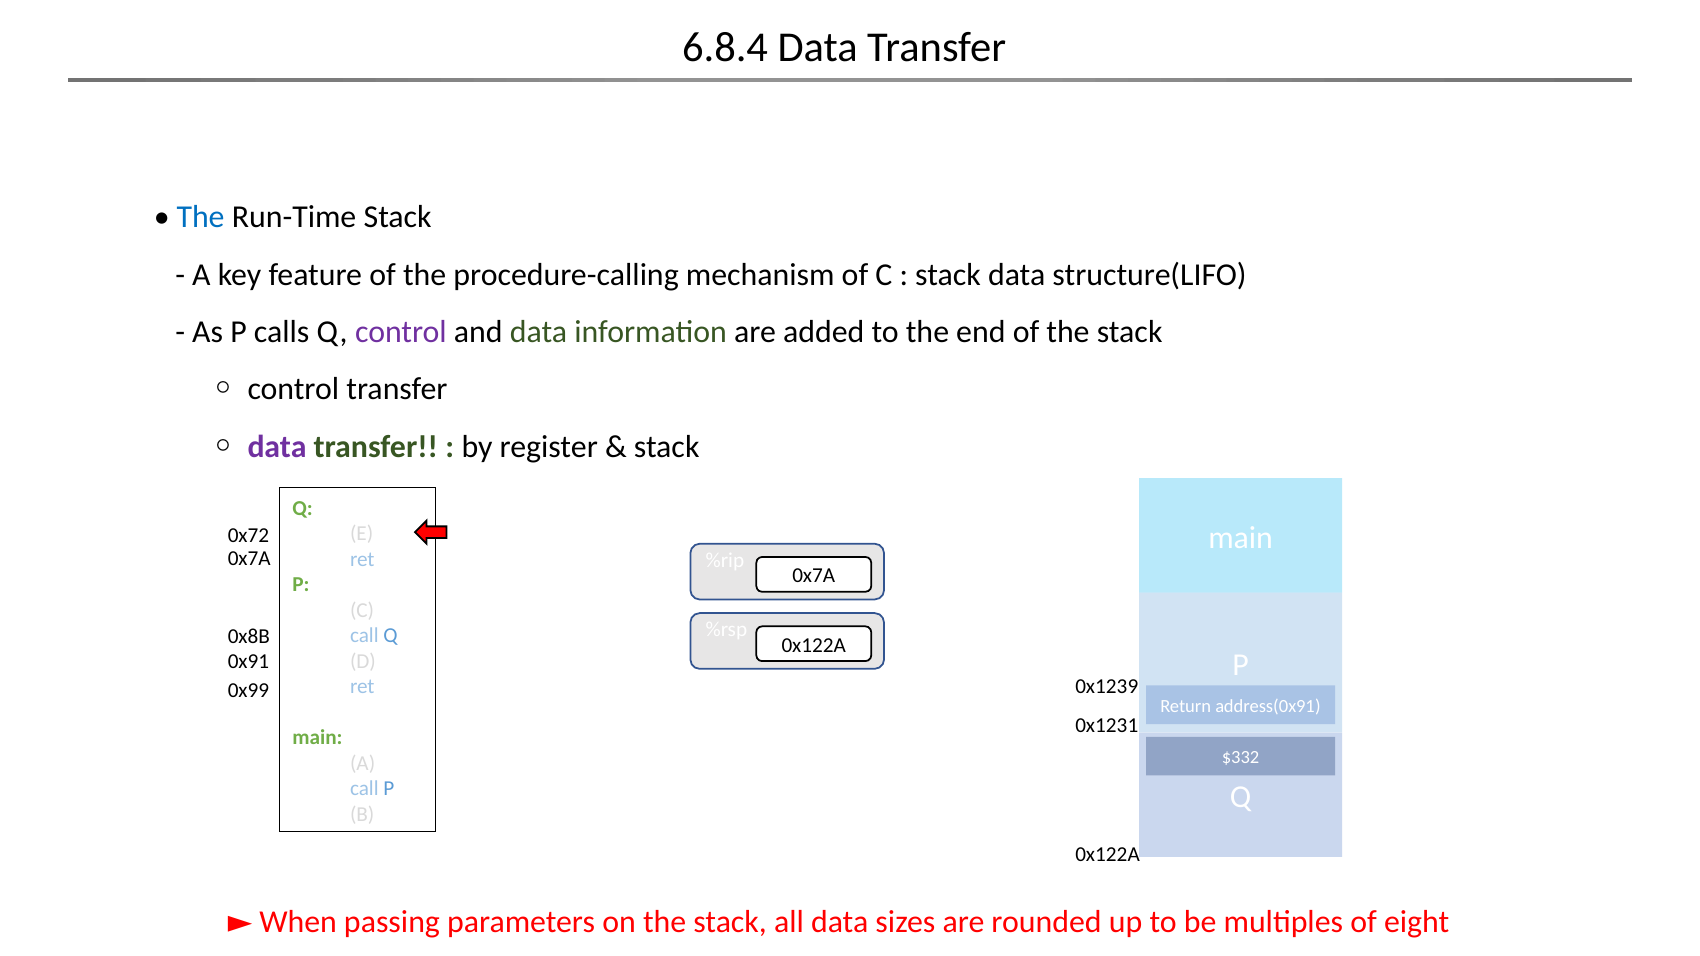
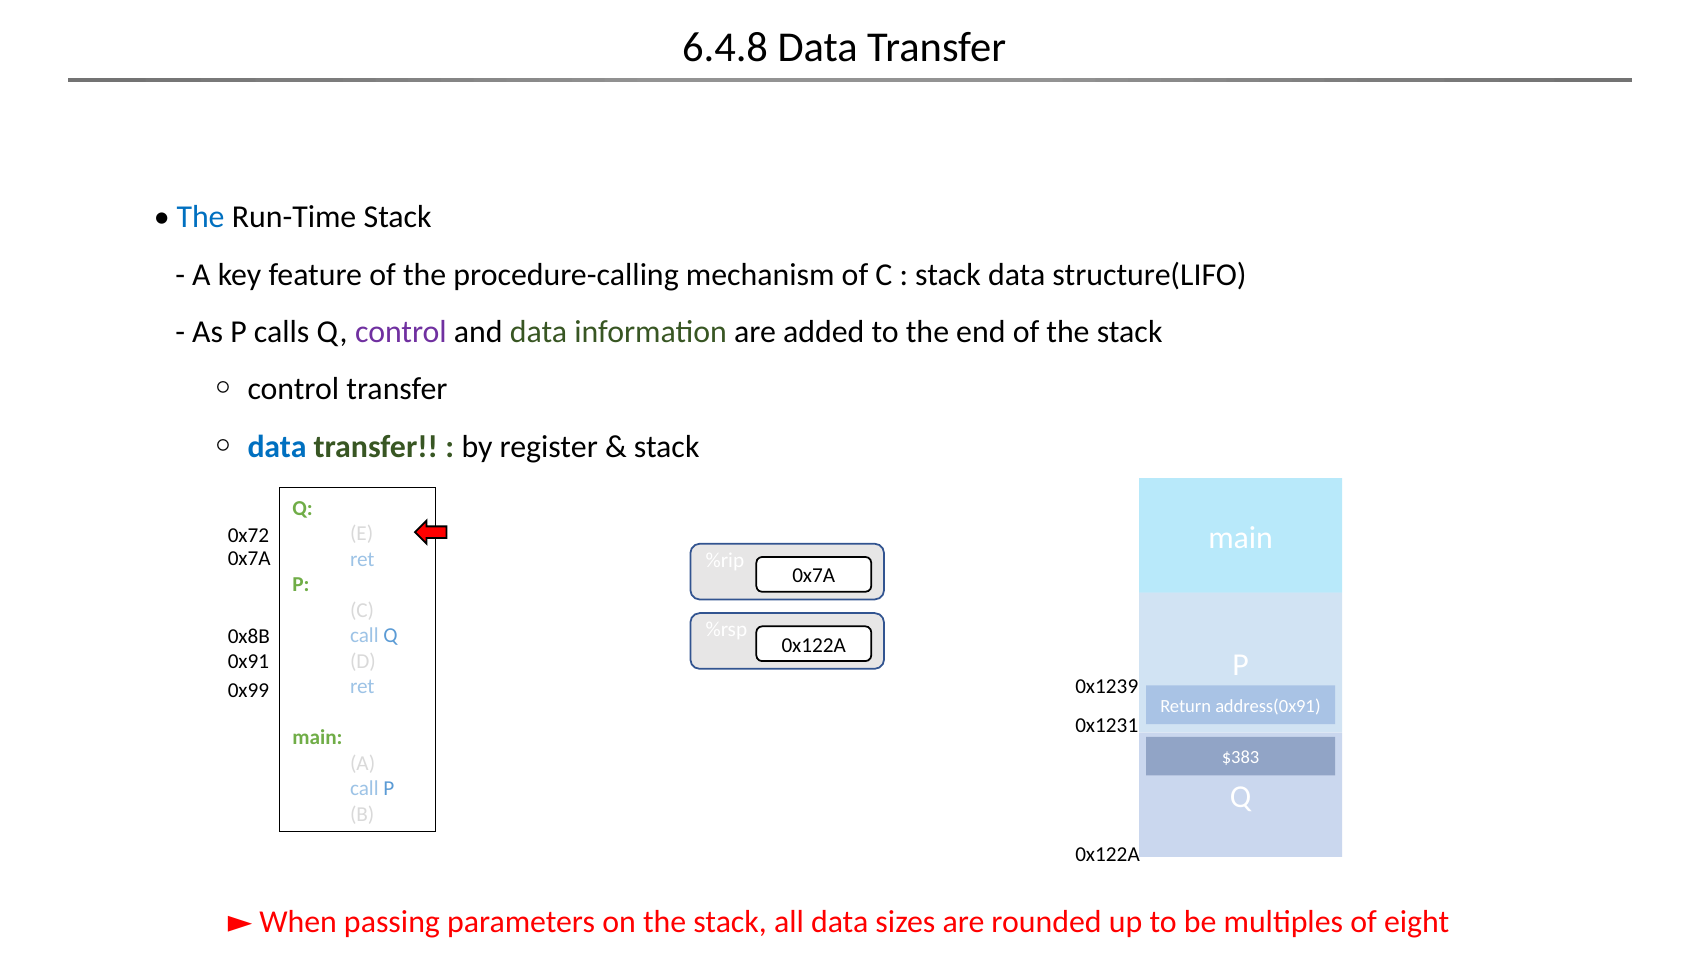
6.8.4: 6.8.4 -> 6.4.8 (725, 47)
data colour: purple -> blue (277, 447)
$332: $332 -> $383 (1241, 758)
